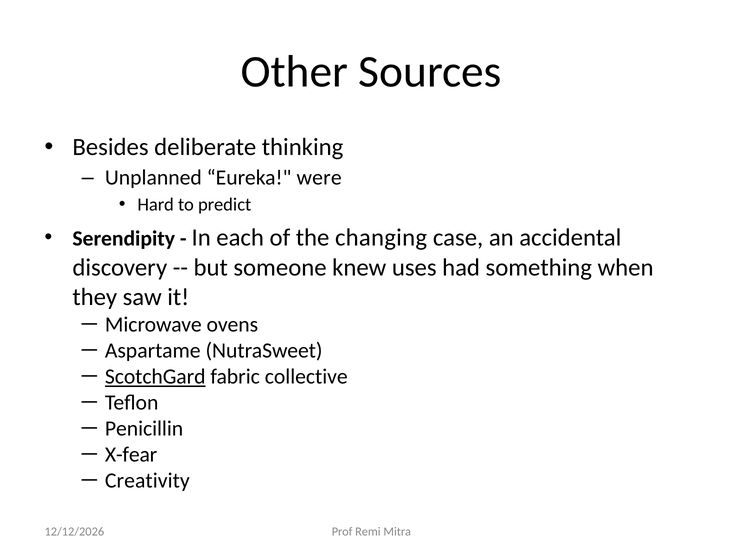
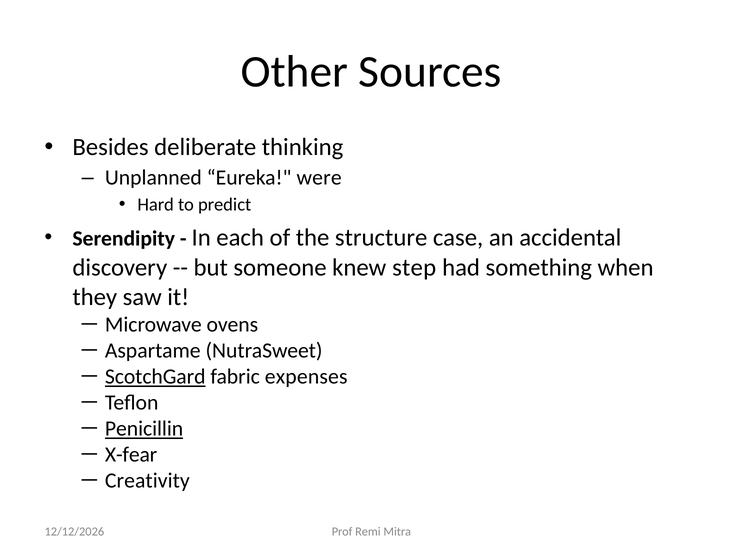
changing: changing -> structure (381, 238)
uses: uses -> step (414, 268)
collective: collective -> expenses (306, 377)
Penicillin underline: none -> present (144, 429)
